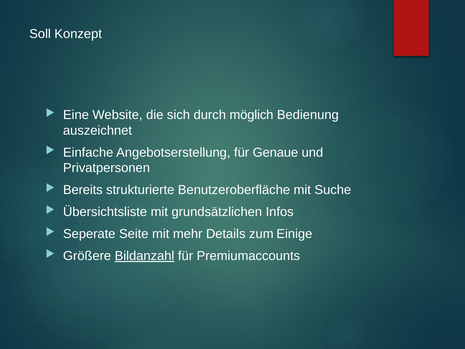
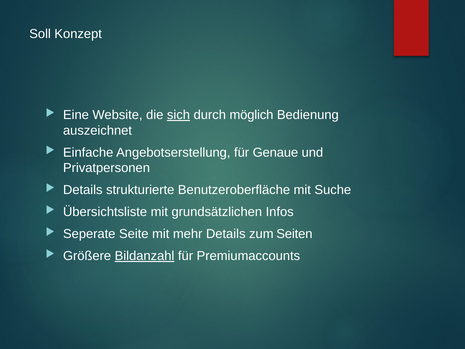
sich underline: none -> present (178, 115)
Bereits: Bereits -> Details (83, 190)
Einige: Einige -> Seiten (294, 234)
